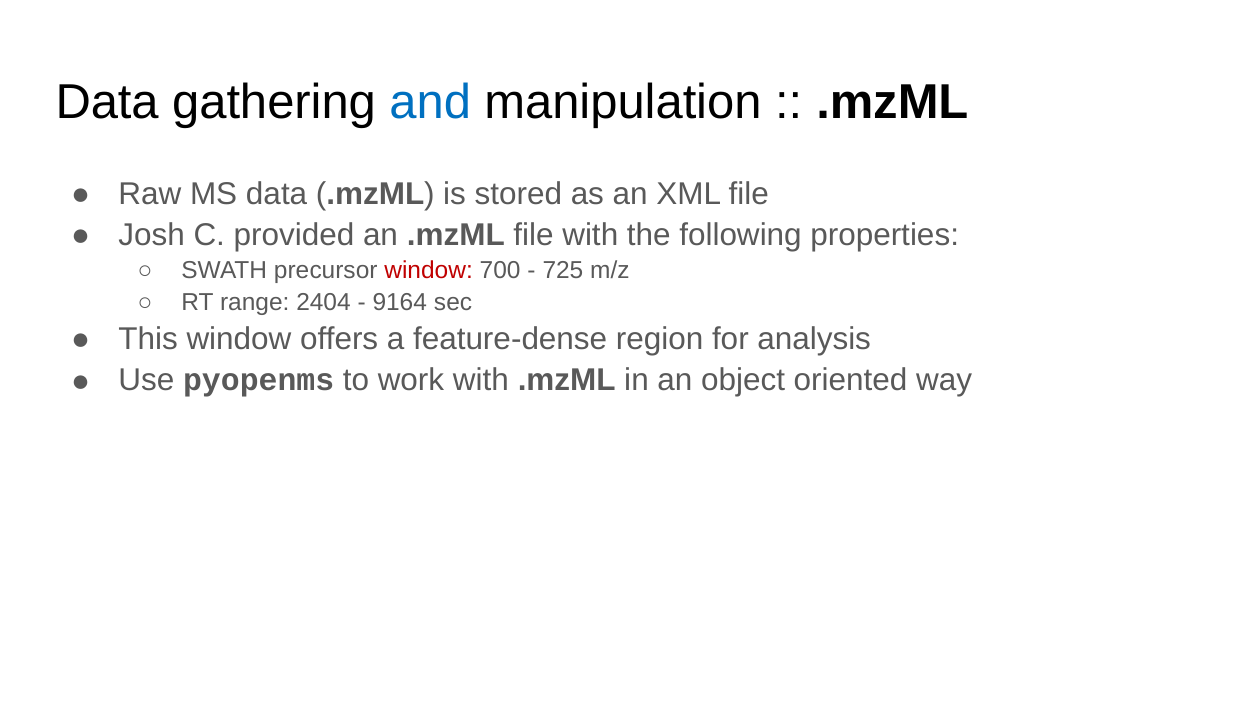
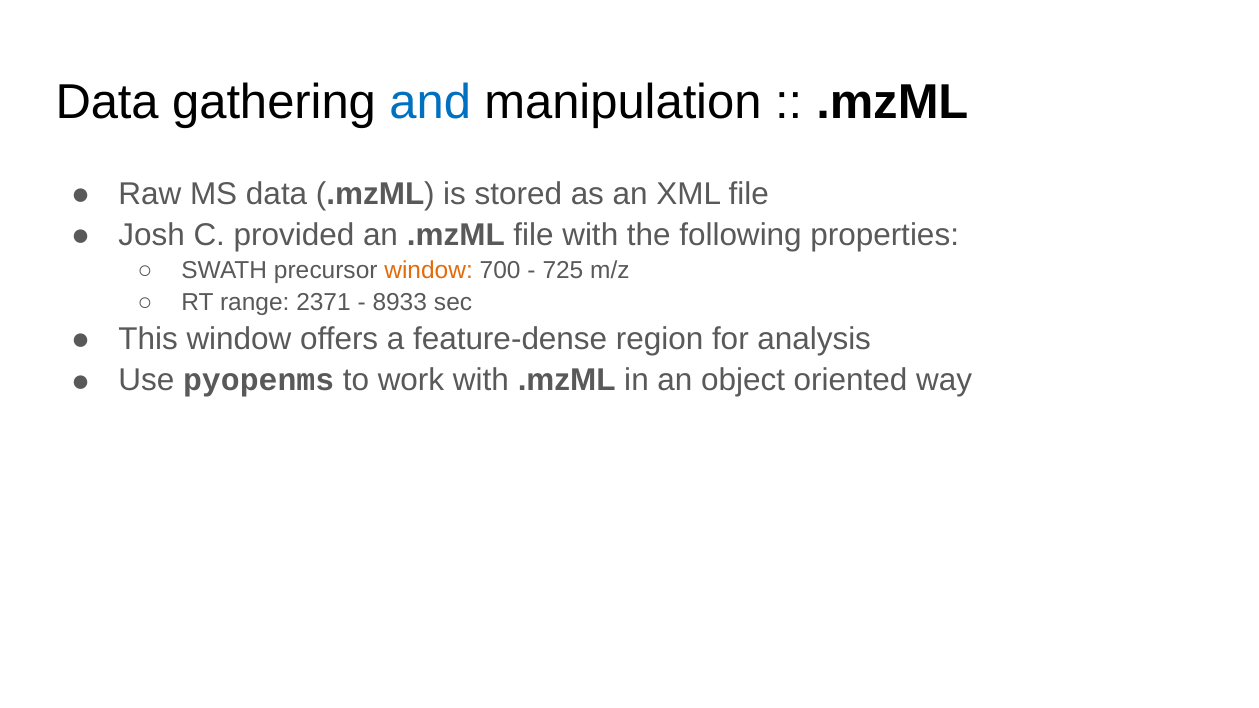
window colour: red -> orange (429, 271)
2404: 2404 -> 2371 (323, 302)
9164: 9164 -> 8933 (400, 302)
